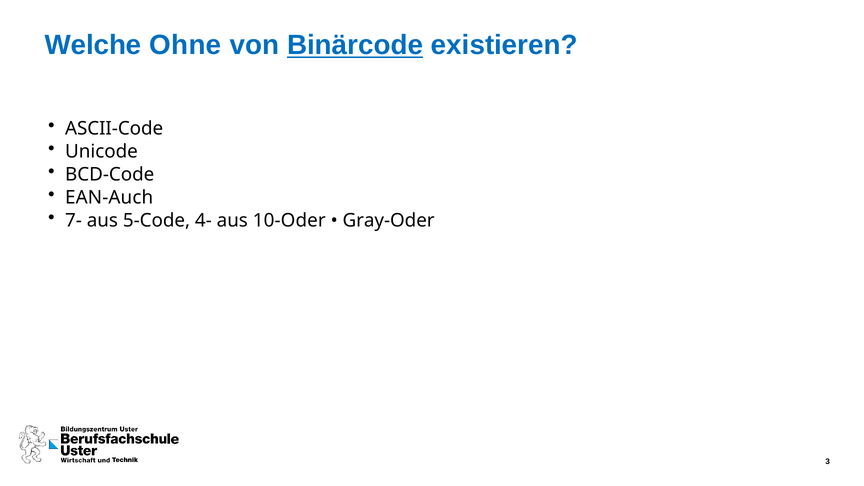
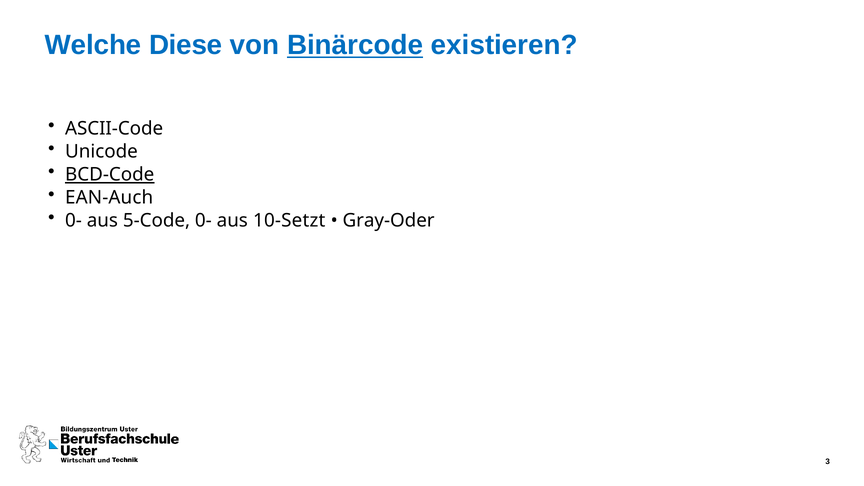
Ohne: Ohne -> Diese (186, 45)
BCD-Code underline: none -> present (110, 175)
7-: 7- -> 0- (73, 221)
5-Code 4-: 4- -> 0- (203, 221)
10-Oder: 10-Oder -> 10-Setzt (289, 221)
